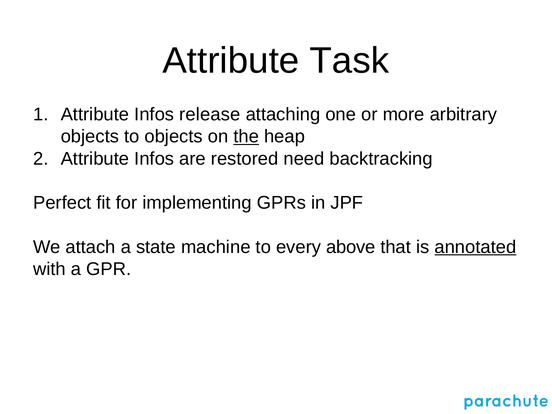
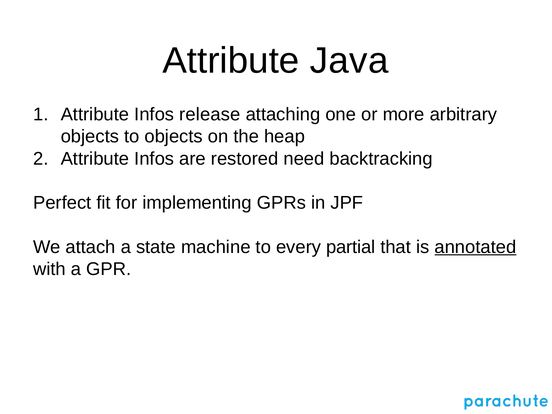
Task: Task -> Java (349, 61)
the underline: present -> none (246, 137)
above: above -> partial (351, 247)
